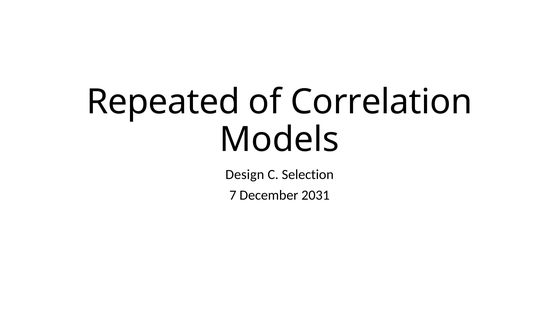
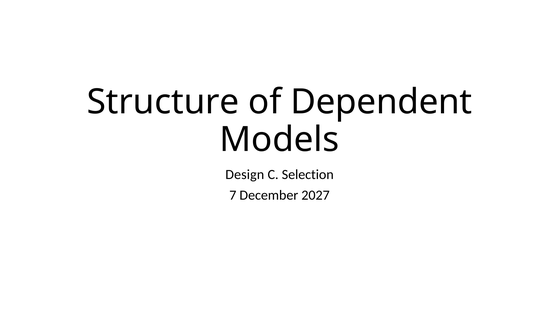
Repeated: Repeated -> Structure (163, 102)
Correlation: Correlation -> Dependent (381, 102)
2031: 2031 -> 2027 (316, 196)
